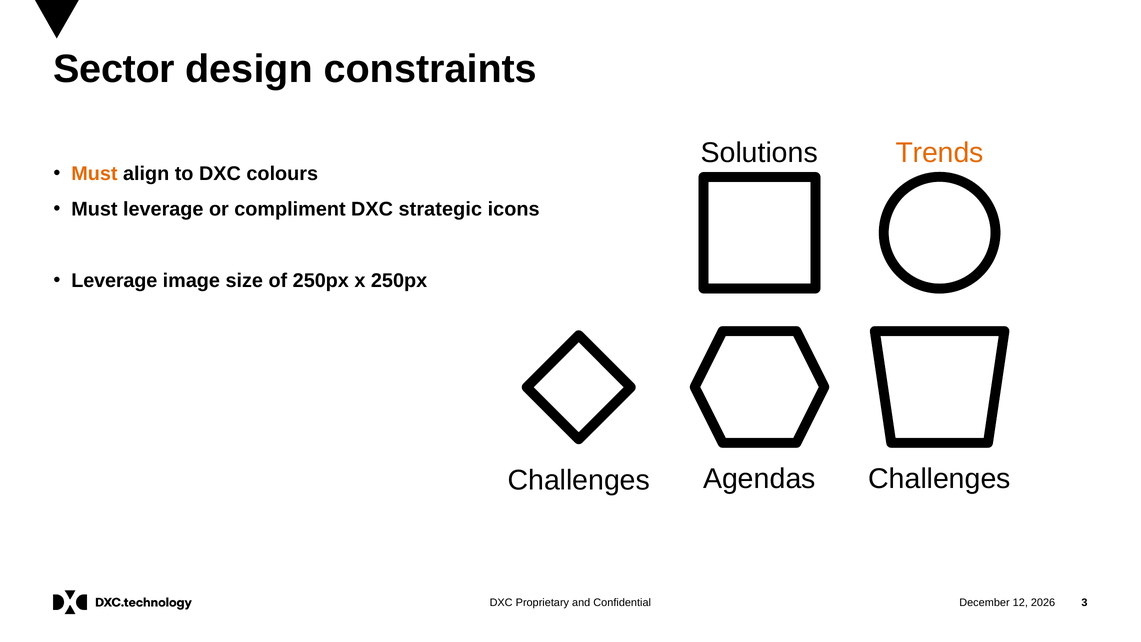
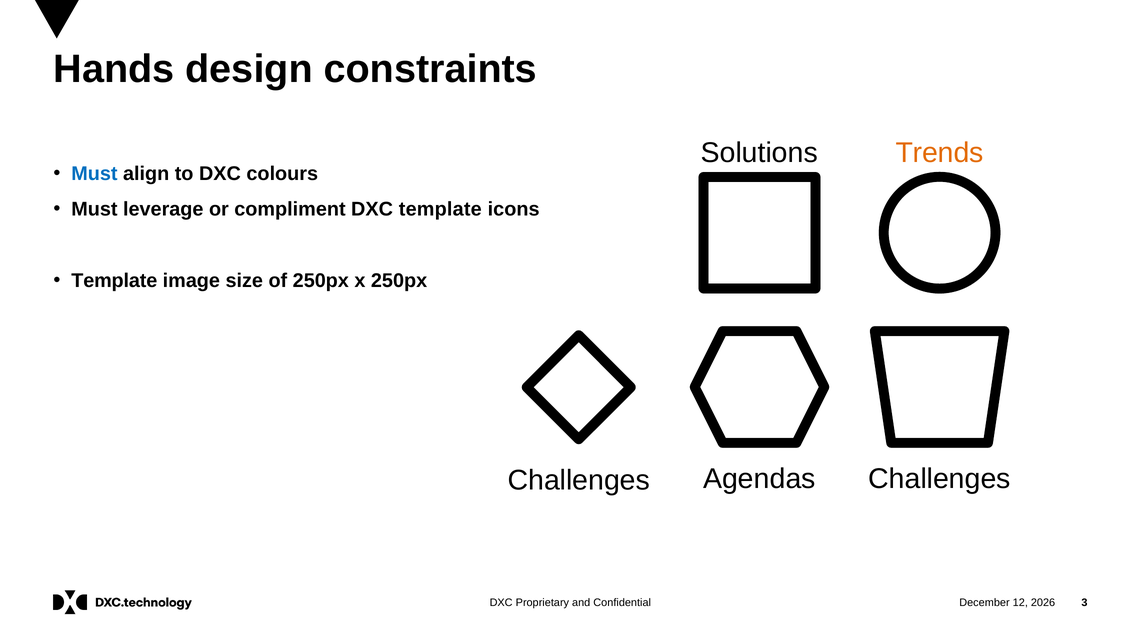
Sector: Sector -> Hands (114, 69)
Must colour: orange -> blue (94, 174)
DXC strategic: strategic -> template (440, 209)
Leverage: Leverage -> Template (114, 281)
